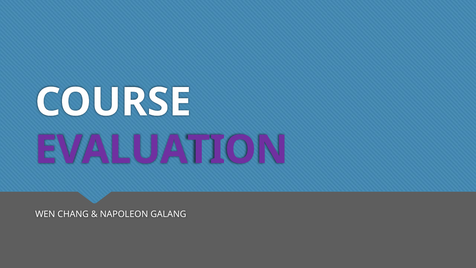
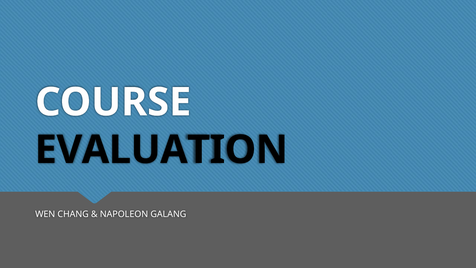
EVALUATION colour: purple -> black (161, 150)
